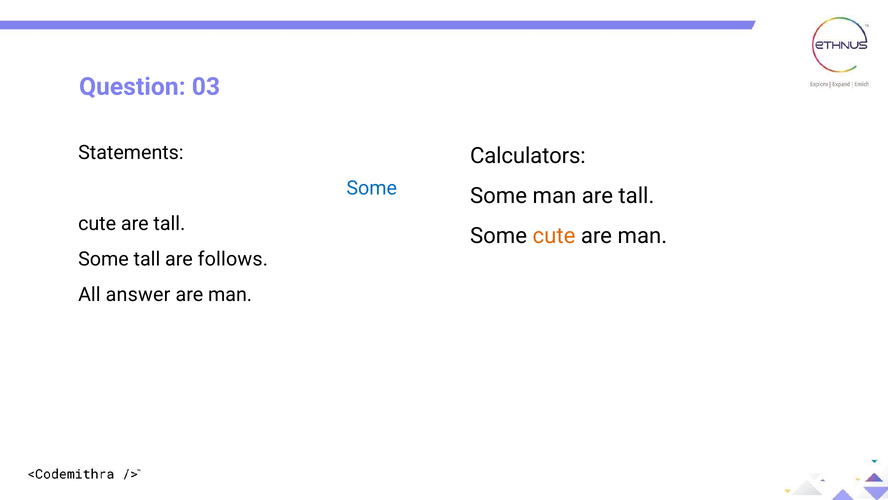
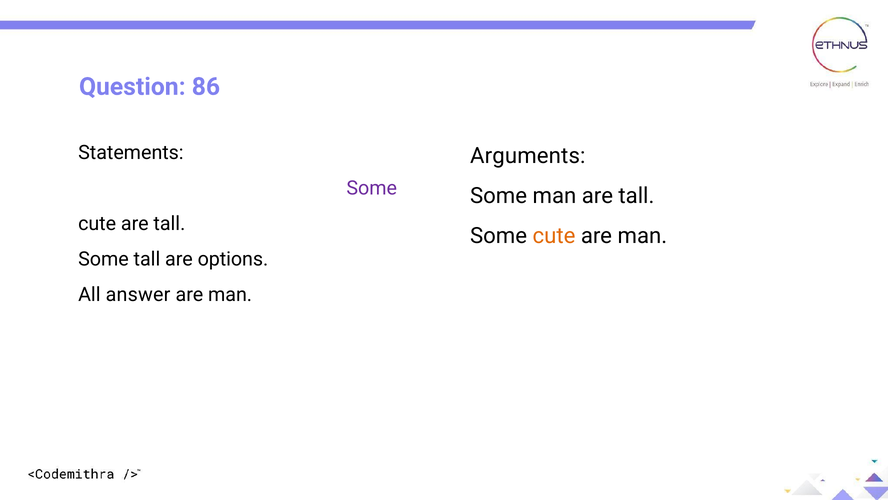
03: 03 -> 86 (206, 87)
Calculators: Calculators -> Arguments (528, 156)
Some colour: blue -> purple (372, 188)
follows: follows -> options (233, 259)
